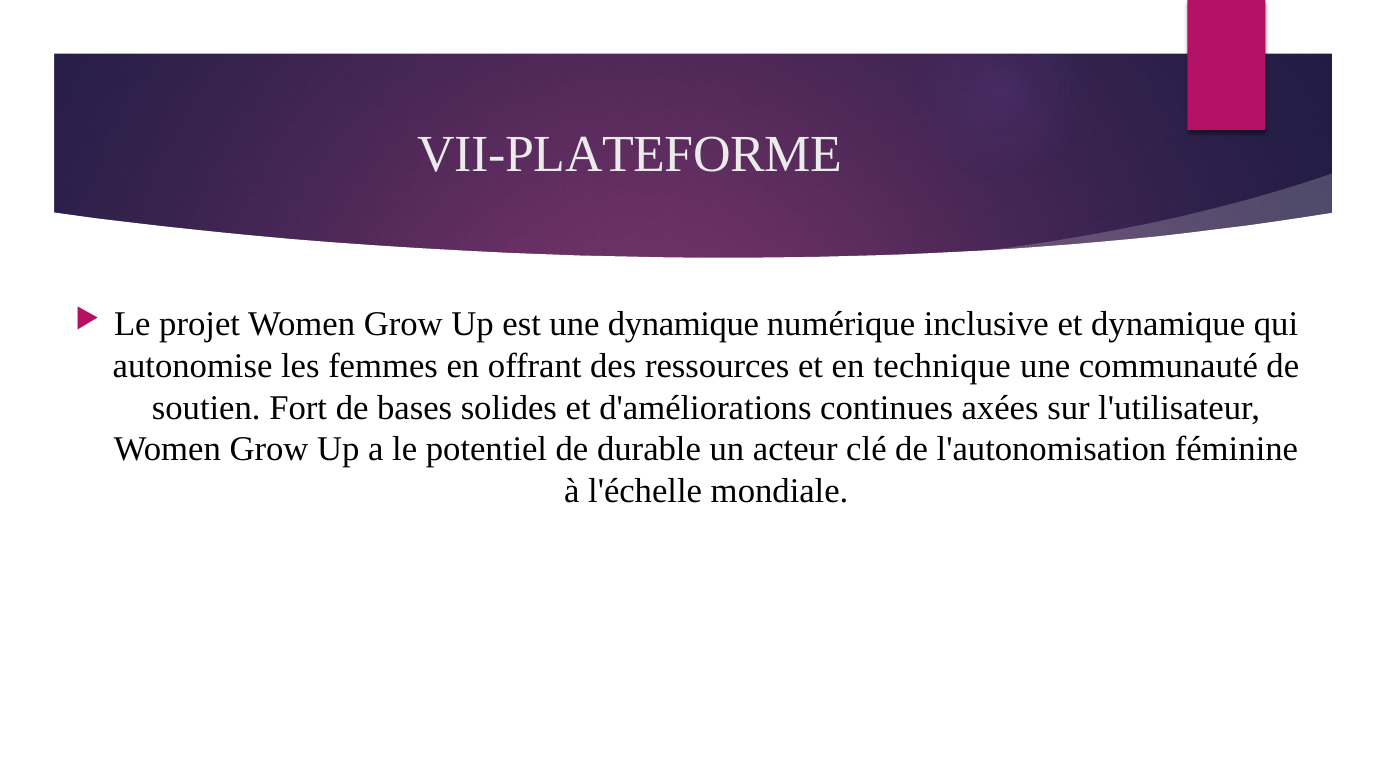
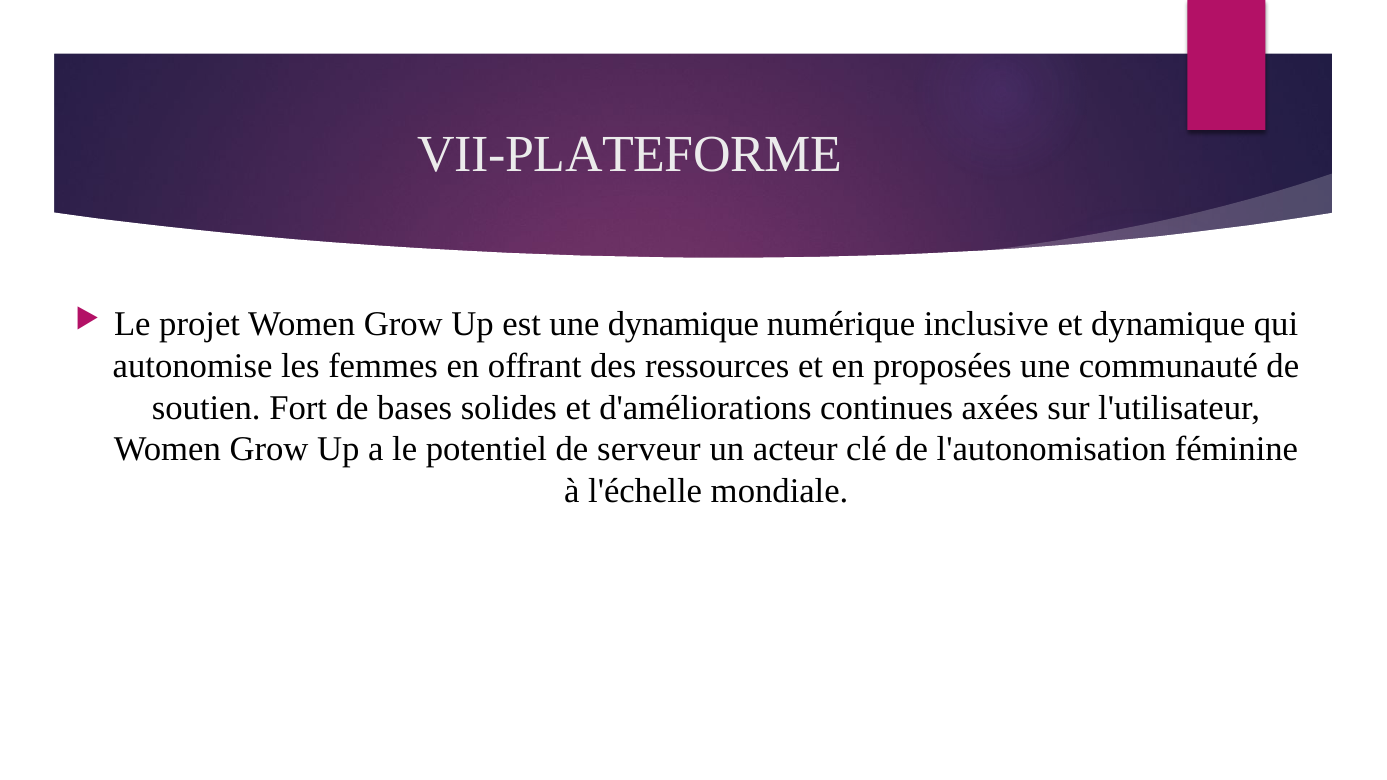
technique: technique -> proposées (942, 366)
durable: durable -> serveur (649, 449)
